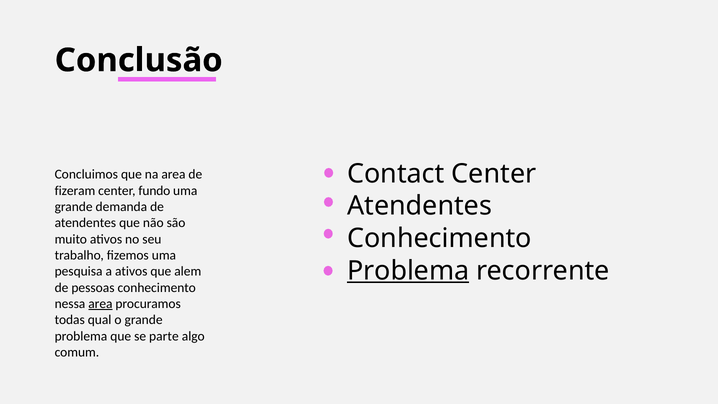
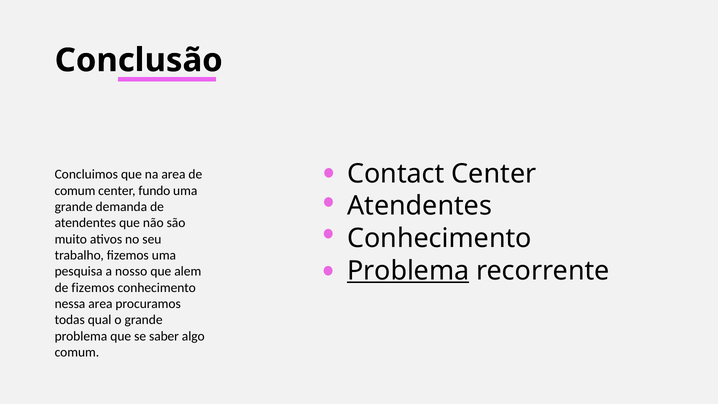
fizeram: fizeram -> comum (75, 191)
a ativos: ativos -> nosso (131, 271)
de pessoas: pessoas -> fizemos (93, 288)
area underline: present -> none (100, 304)
parte: parte -> saber (164, 336)
